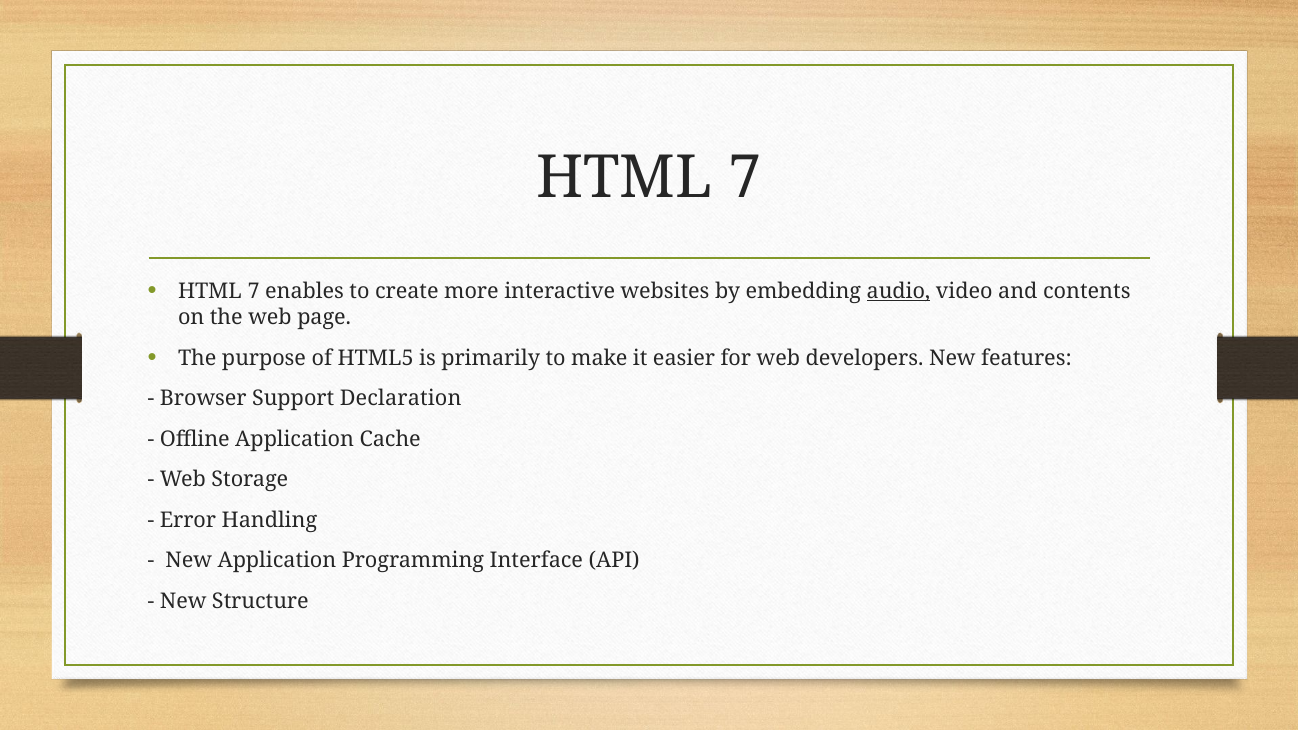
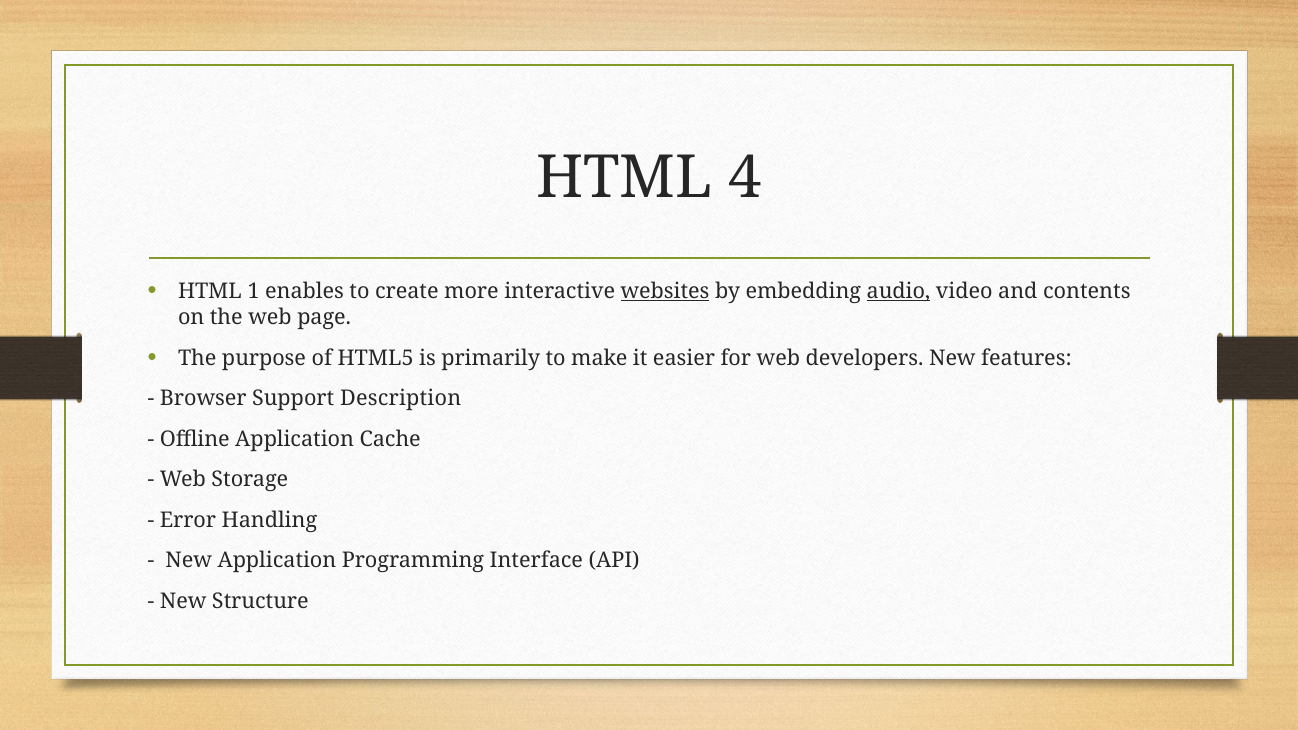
7: 7 -> 4 (745, 178)
7: 7 -> 1 (254, 292)
websites underline: none -> present (665, 292)
Declaration: Declaration -> Description (401, 399)
